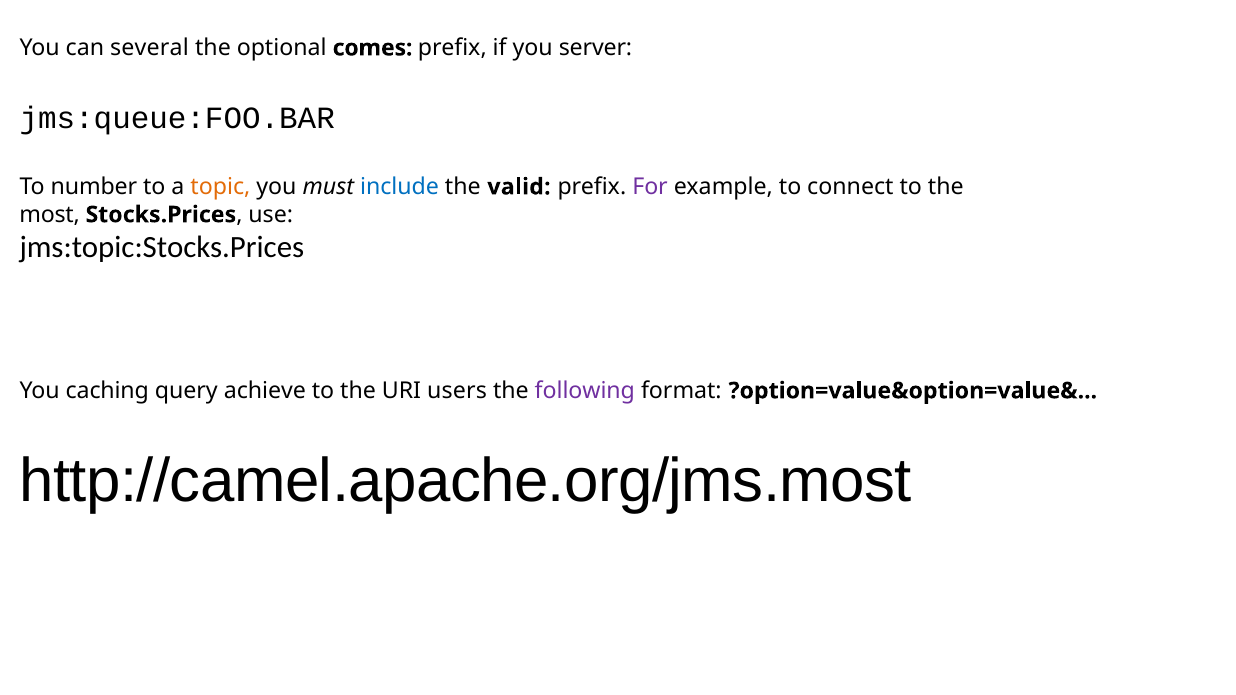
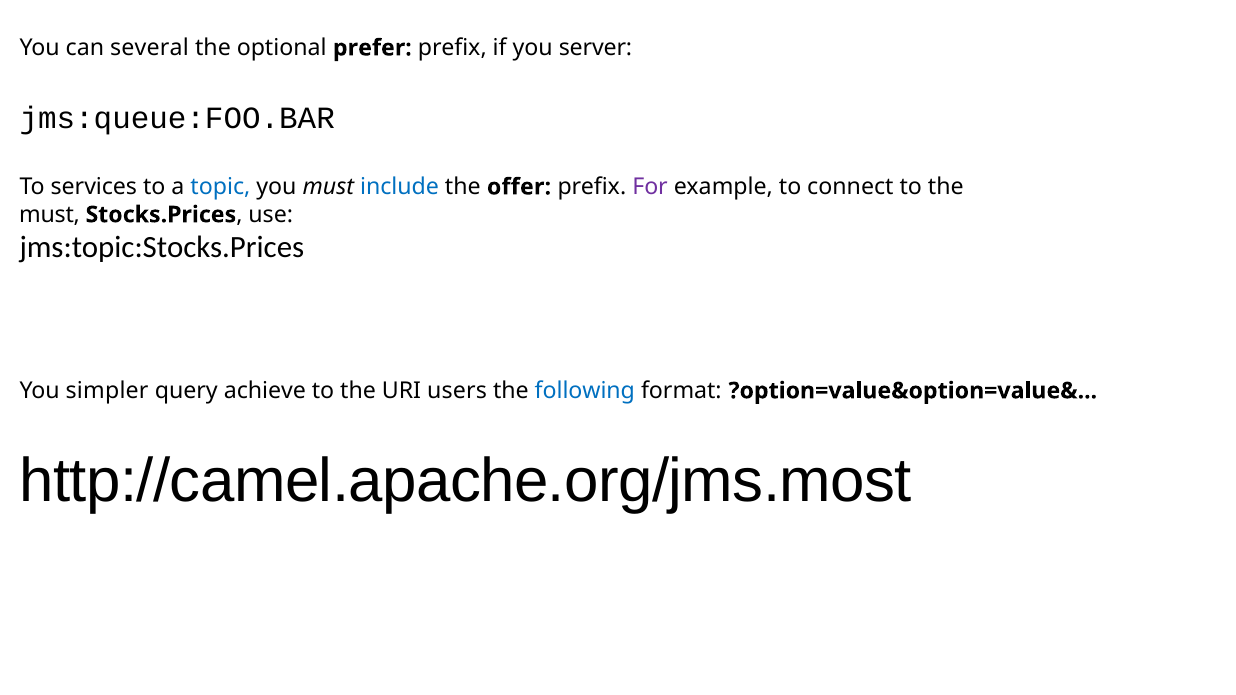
comes: comes -> prefer (372, 48)
number: number -> services (94, 187)
topic colour: orange -> blue (220, 187)
valid: valid -> offer (519, 187)
most: most -> must (50, 215)
caching: caching -> simpler (107, 391)
following colour: purple -> blue (585, 391)
